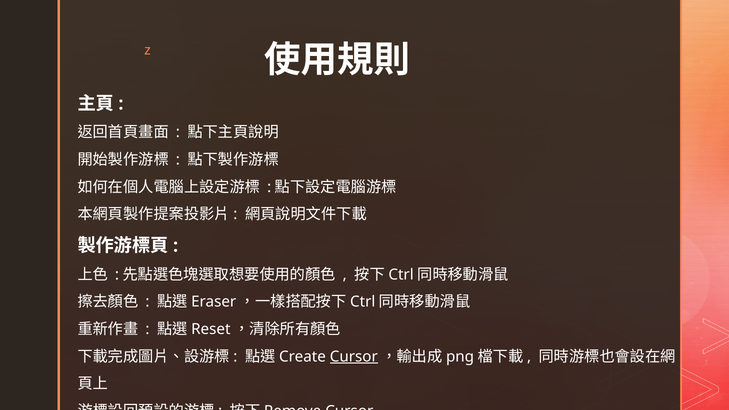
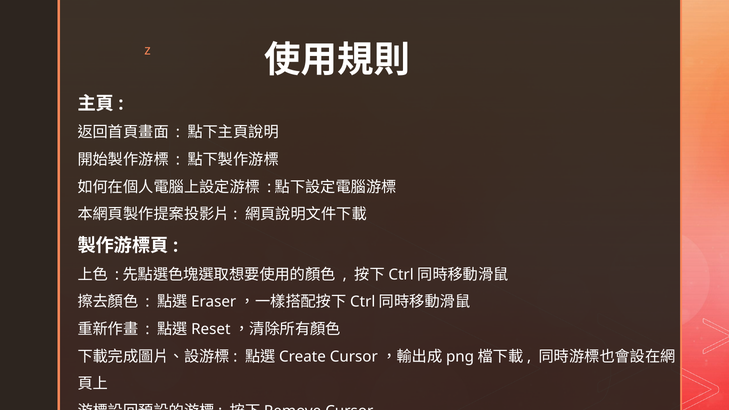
Cursor underline: present -> none (354, 357)
